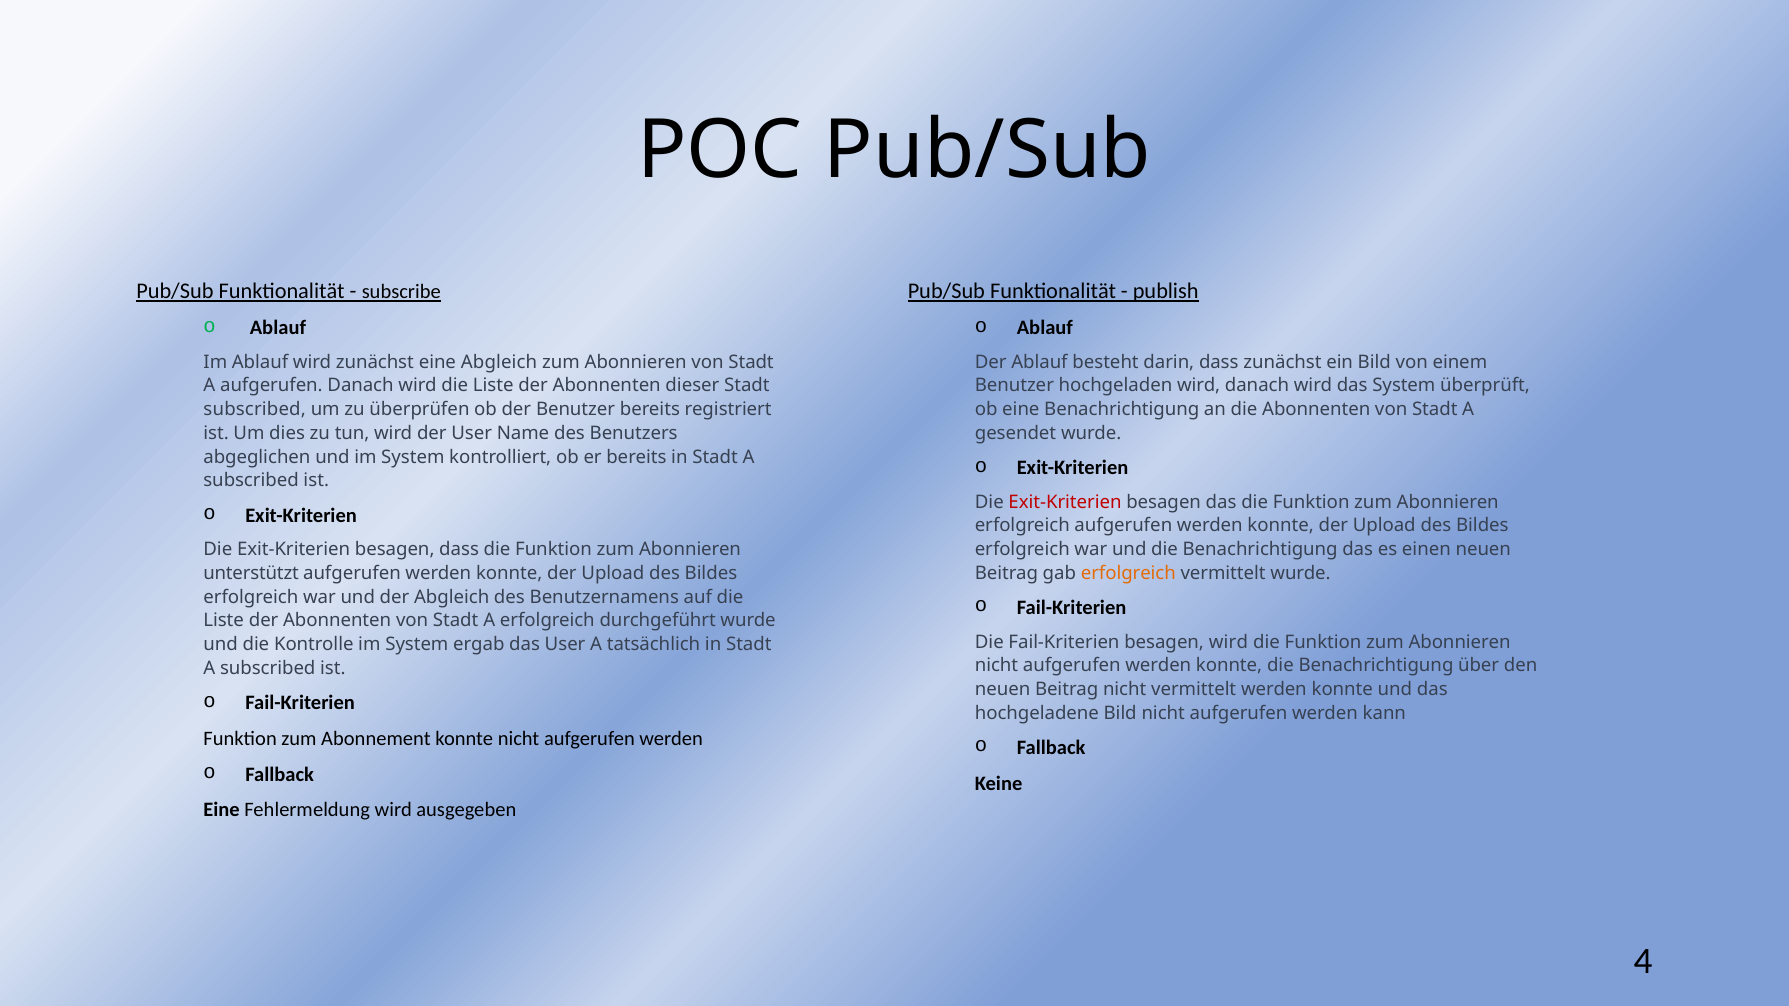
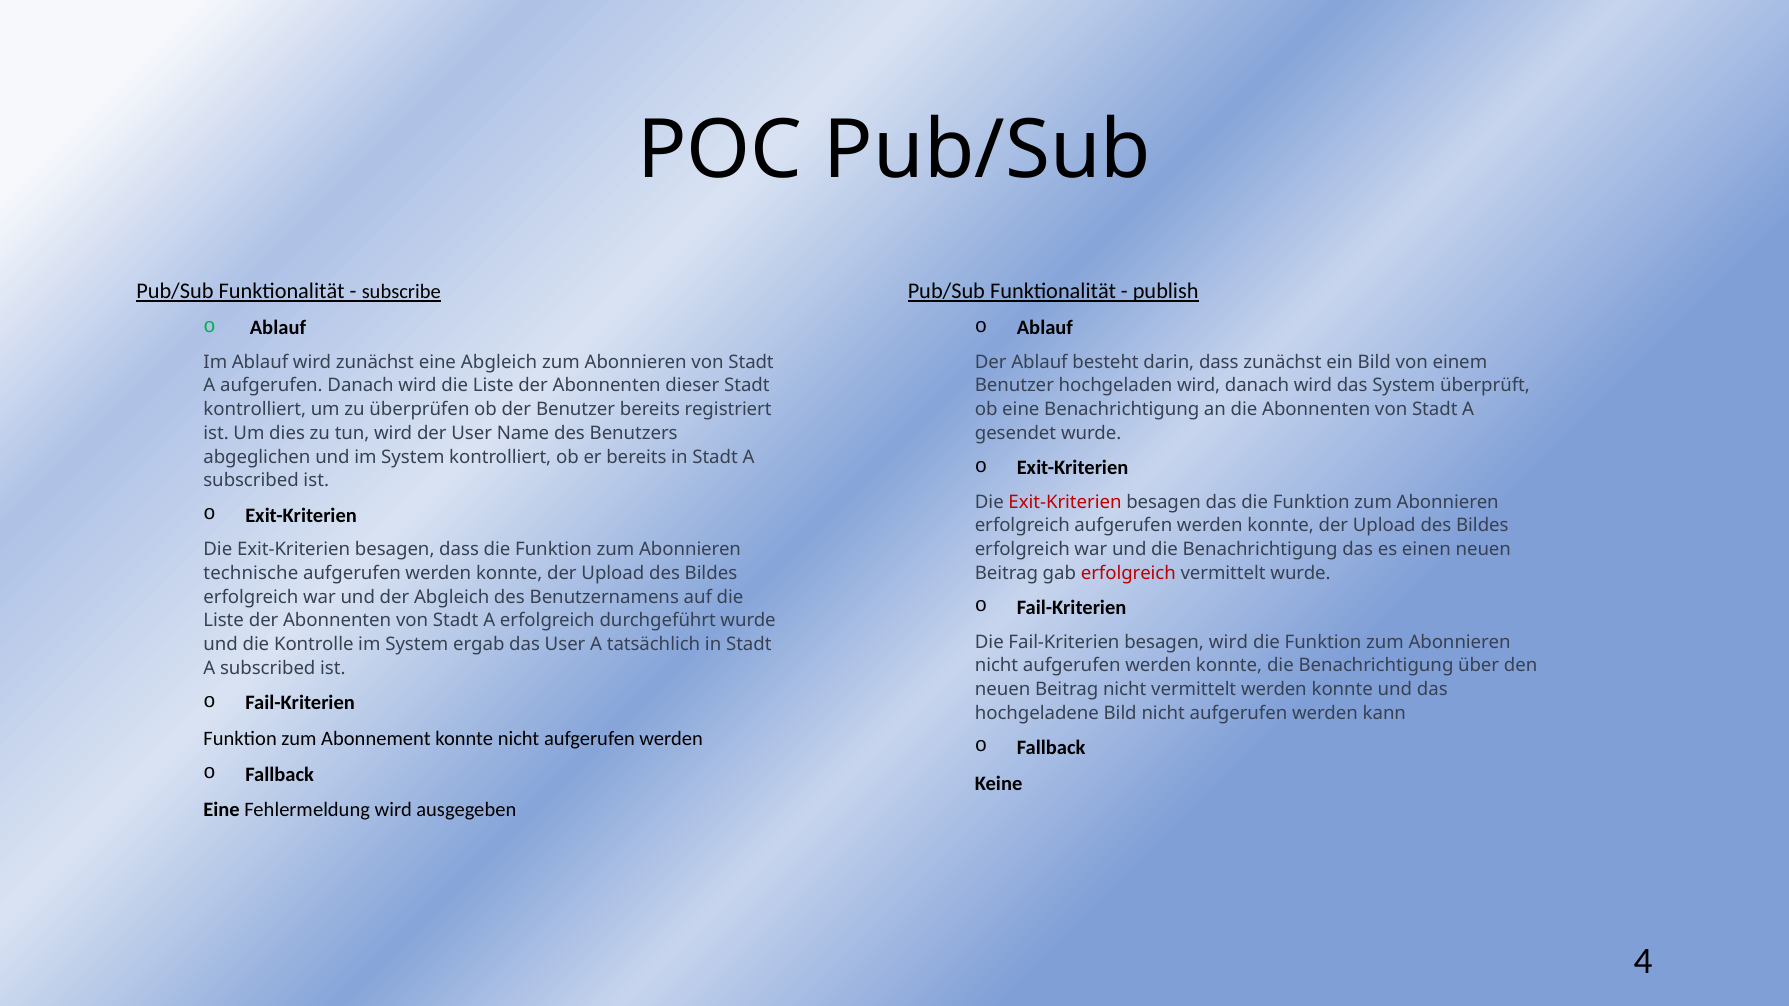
subscribed: subscribed -> kontrolliert (255, 410)
unterstützt: unterstützt -> technische (251, 573)
erfolgreich colour: orange -> red (1128, 573)
